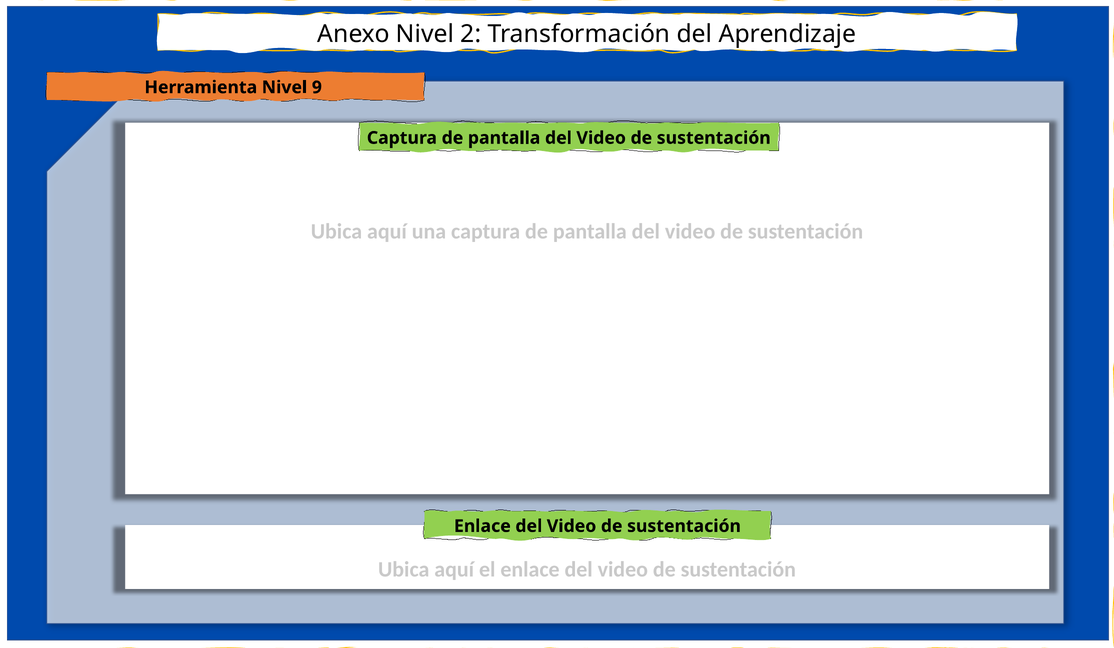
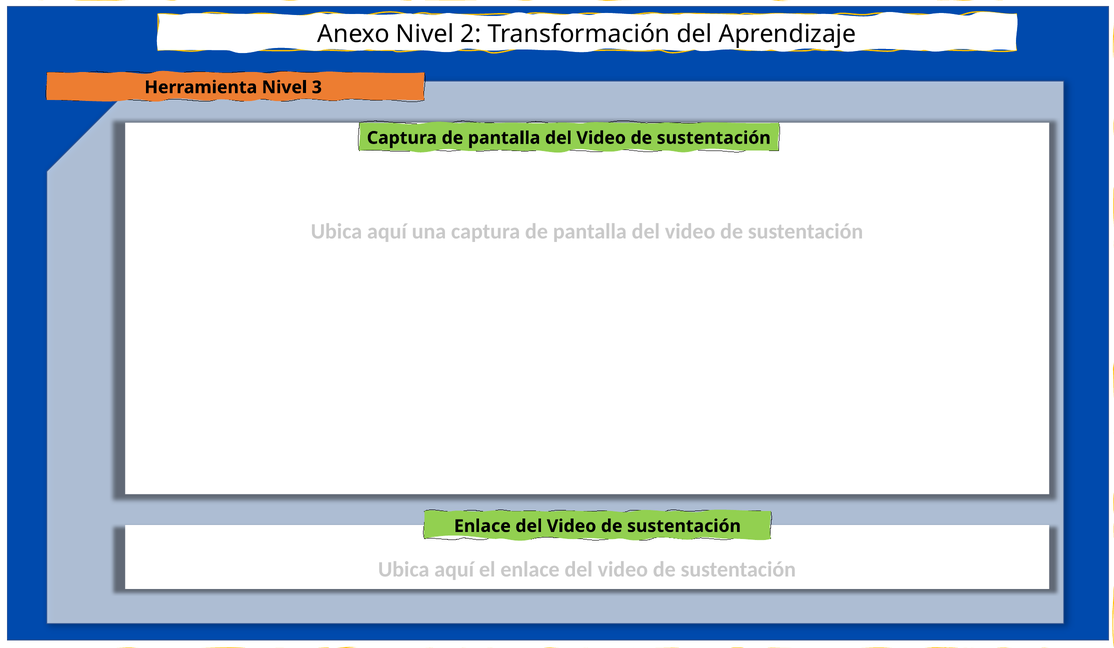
9: 9 -> 3 (317, 87)
